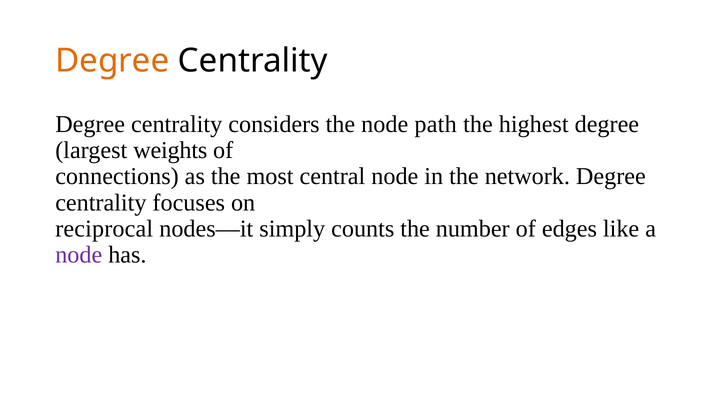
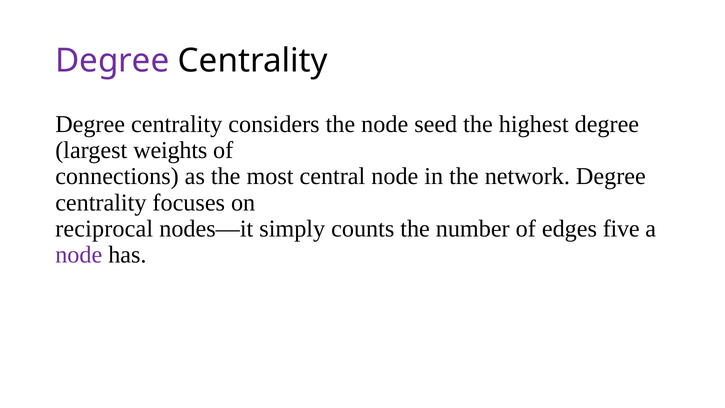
Degree colour: orange -> purple (112, 61)
path: path -> seed (436, 124)
like: like -> five (621, 229)
